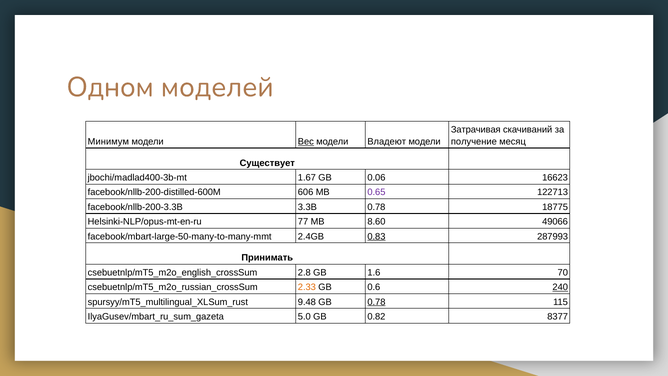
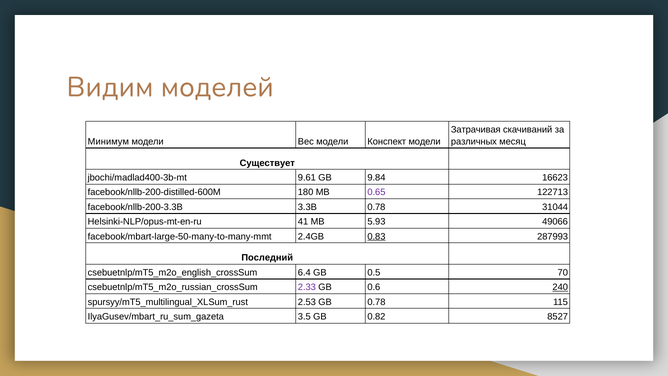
Одном: Одном -> Видим (110, 87)
Вес underline: present -> none (306, 141)
Владеют: Владеют -> Конспект (387, 141)
получение: получение -> различных (474, 141)
1.67: 1.67 -> 9.61 (307, 178)
0.06: 0.06 -> 9.84 (376, 178)
606: 606 -> 180 (306, 192)
18775: 18775 -> 31044 (555, 207)
77: 77 -> 41 (303, 222)
8.60: 8.60 -> 5.93 (376, 222)
Принимать: Принимать -> Последний (267, 258)
2.8: 2.8 -> 6.4 (304, 272)
1.6: 1.6 -> 0.5 (374, 272)
2.33 colour: orange -> purple (307, 287)
9.48: 9.48 -> 2.53 (307, 302)
0.78 underline: present -> none (376, 302)
5.0: 5.0 -> 3.5 (304, 316)
8377: 8377 -> 8527 (558, 316)
